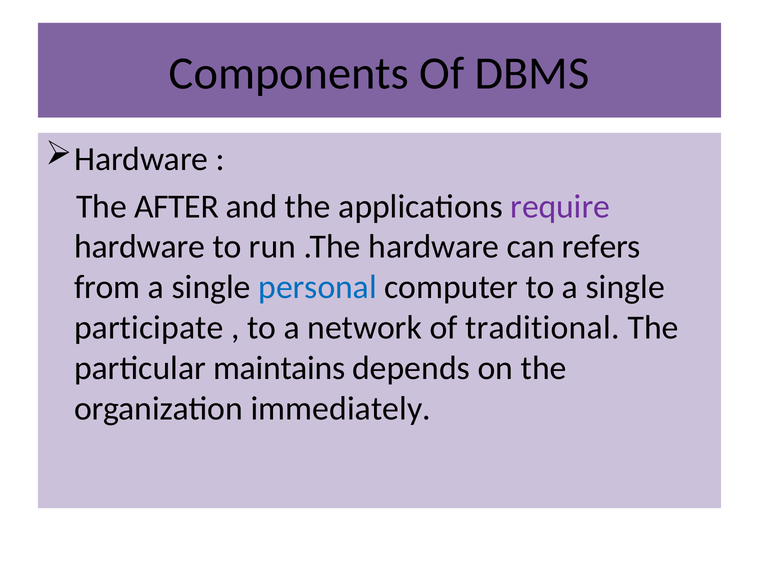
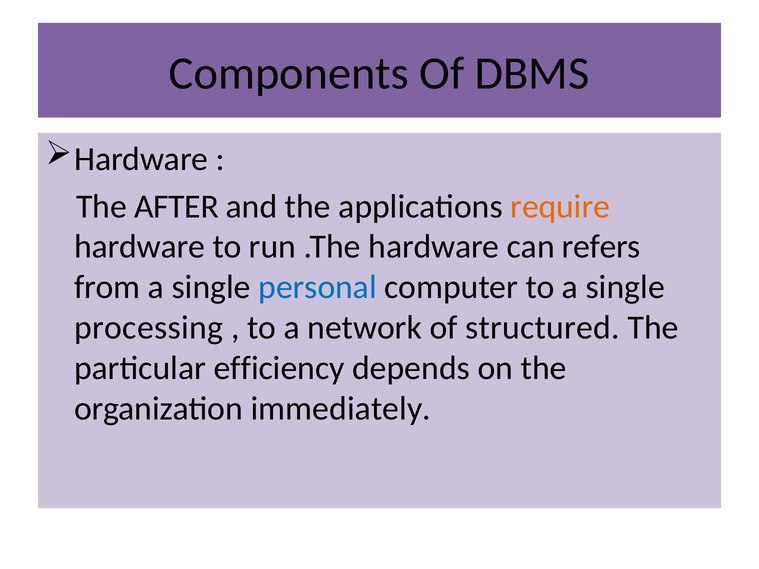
require colour: purple -> orange (560, 206)
participate: participate -> processing (149, 328)
traditional: traditional -> structured (542, 328)
maintains: maintains -> efficiency (279, 368)
